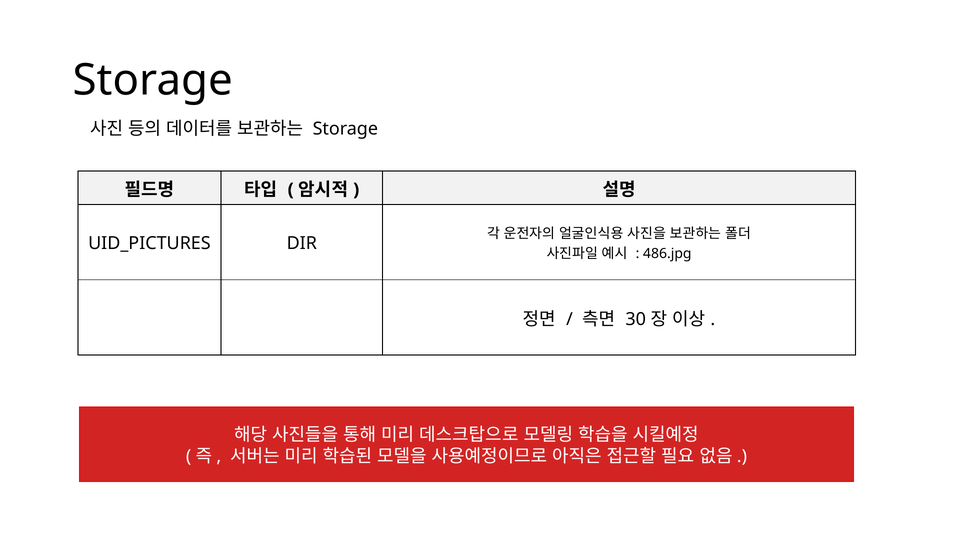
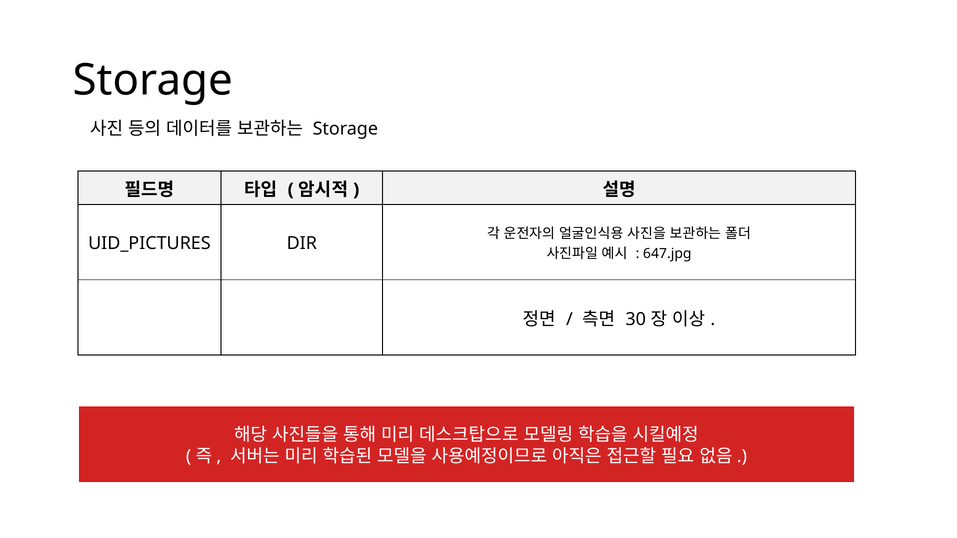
486.jpg: 486.jpg -> 647.jpg (667, 254)
